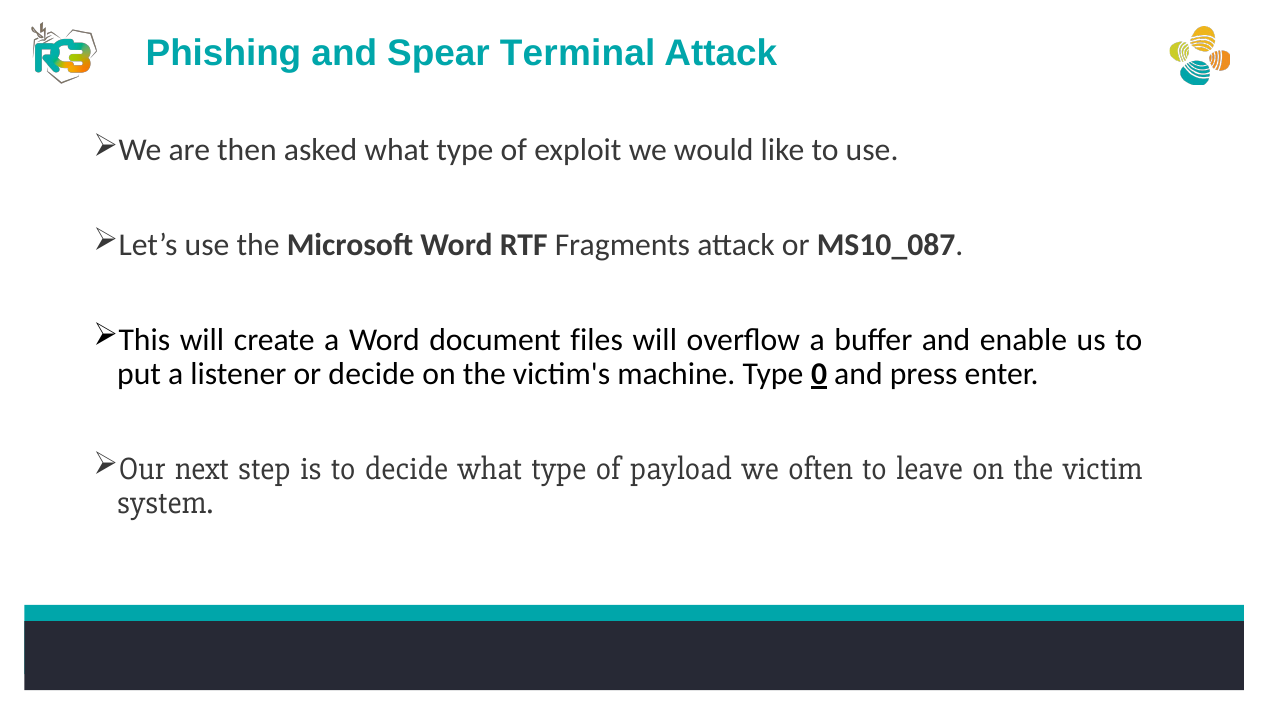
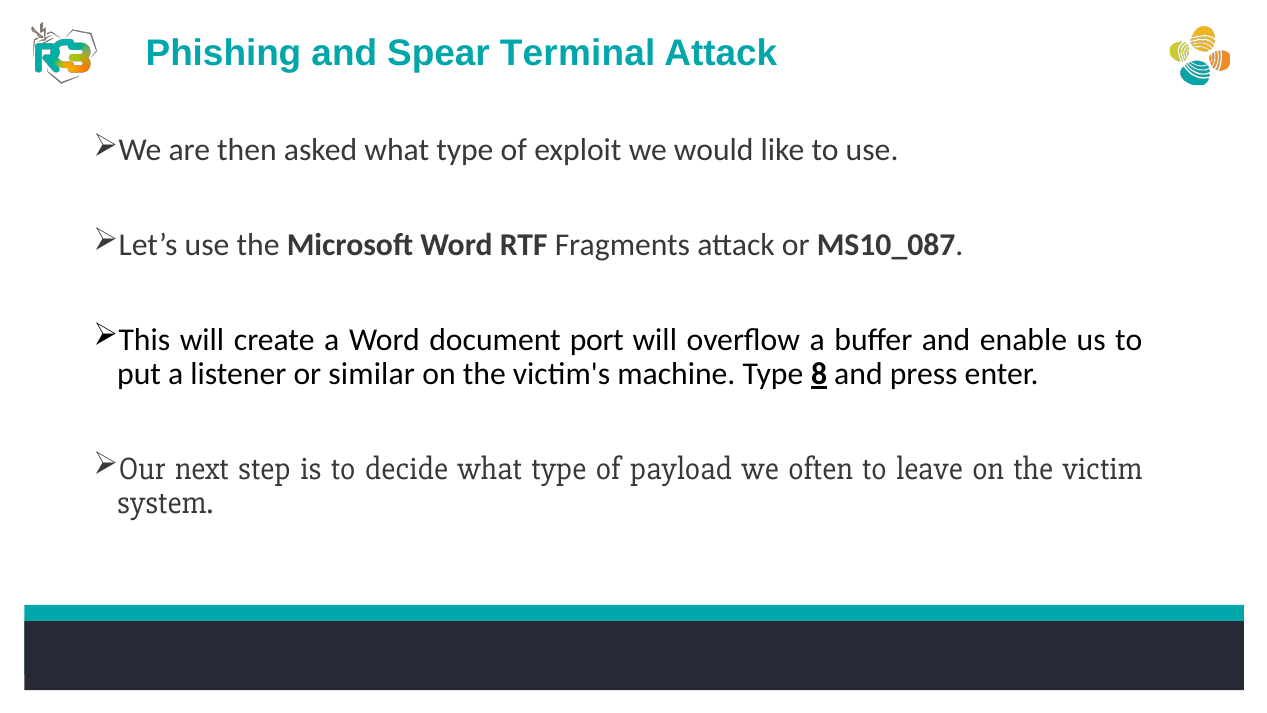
files: files -> port (597, 340)
or decide: decide -> similar (372, 374)
0: 0 -> 8 (819, 374)
